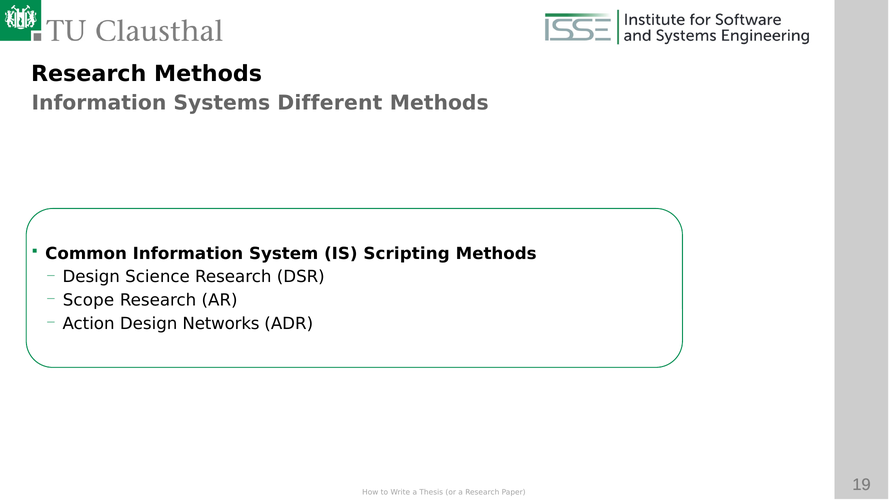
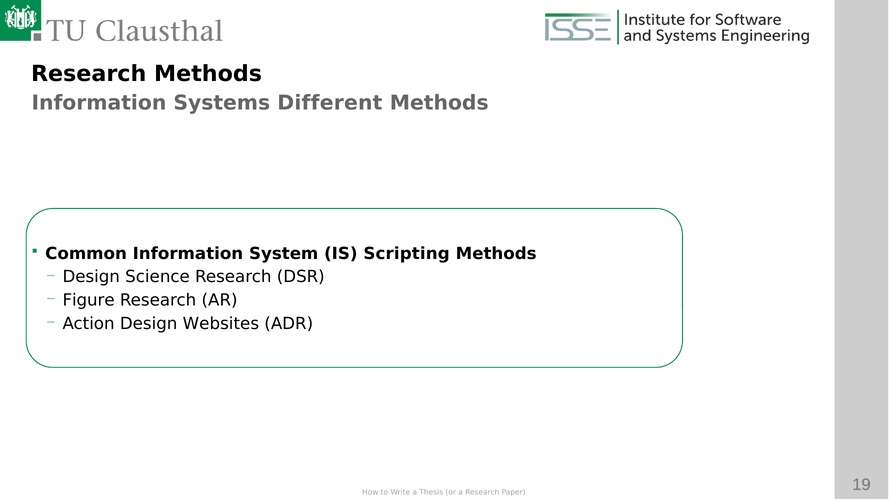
Scope: Scope -> Figure (89, 300)
Networks: Networks -> Websites (221, 324)
